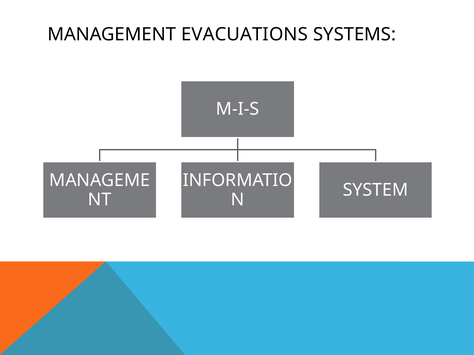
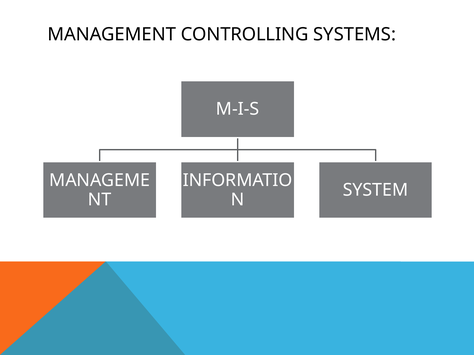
EVACUATIONS: EVACUATIONS -> CONTROLLING (245, 34)
